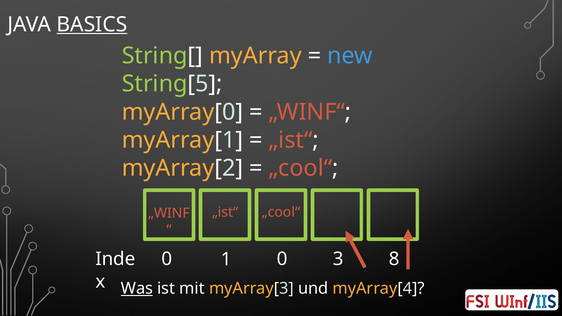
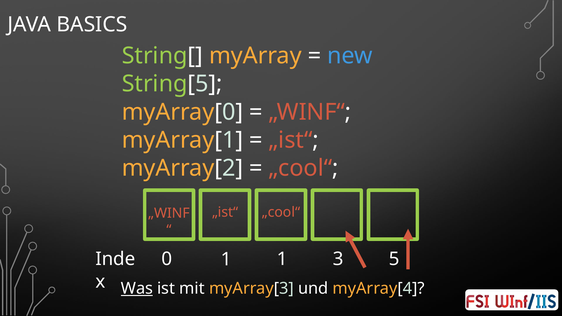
BASICS underline: present -> none (92, 24)
1 0: 0 -> 1 (282, 259)
8: 8 -> 5 (394, 259)
